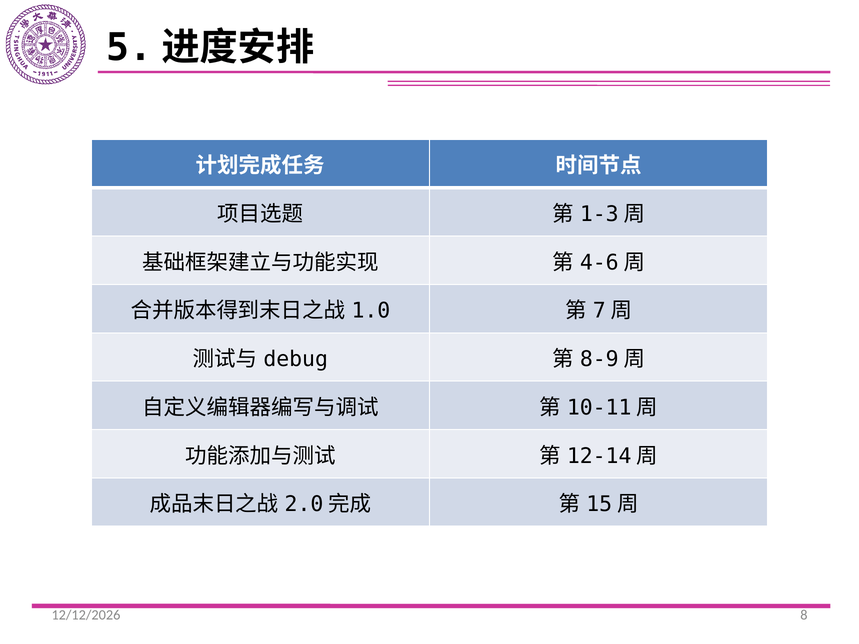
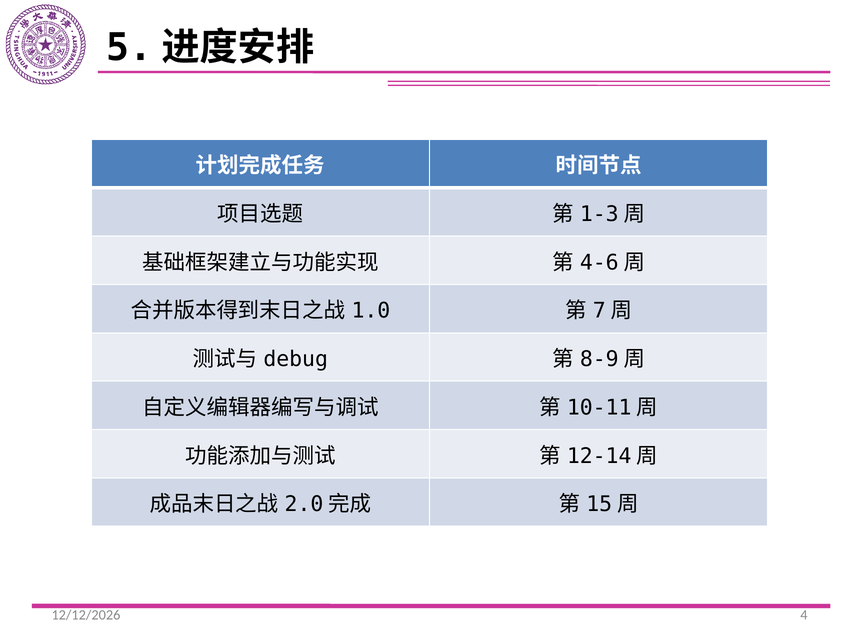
8: 8 -> 4 (804, 615)
